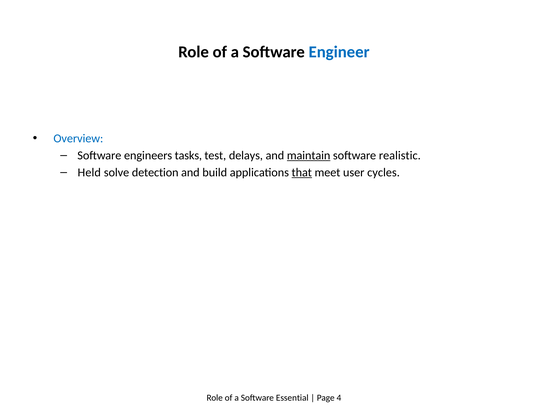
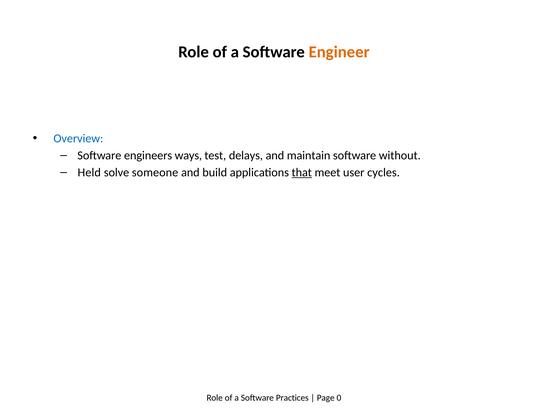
Engineer colour: blue -> orange (339, 52)
tasks: tasks -> ways (188, 156)
maintain underline: present -> none (309, 156)
realistic: realistic -> without (400, 156)
detection: detection -> someone (155, 173)
Essential: Essential -> Practices (292, 398)
4: 4 -> 0 (339, 398)
